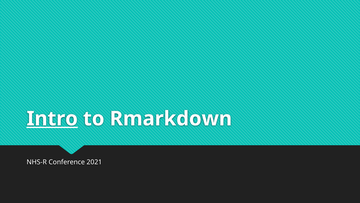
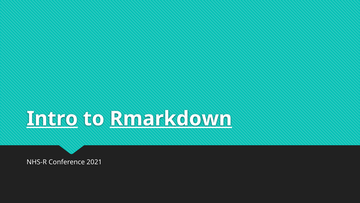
Rmarkdown underline: none -> present (171, 118)
